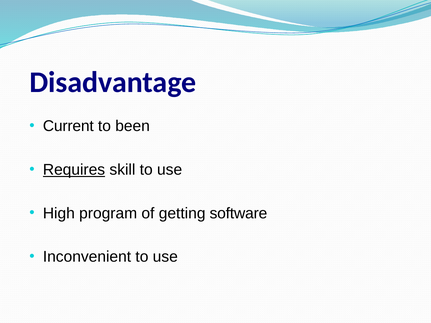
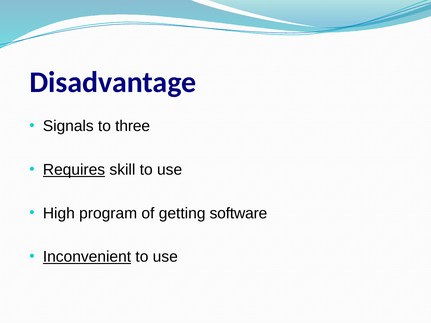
Current: Current -> Signals (68, 126)
been: been -> three (133, 126)
Inconvenient underline: none -> present (87, 257)
